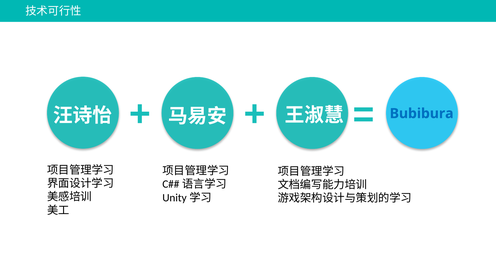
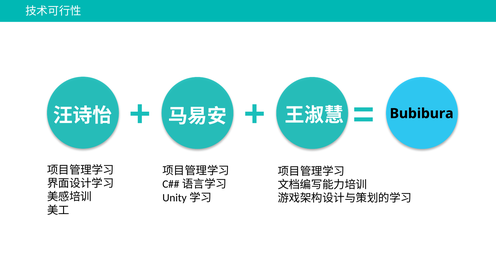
Bubibura colour: blue -> black (422, 113)
